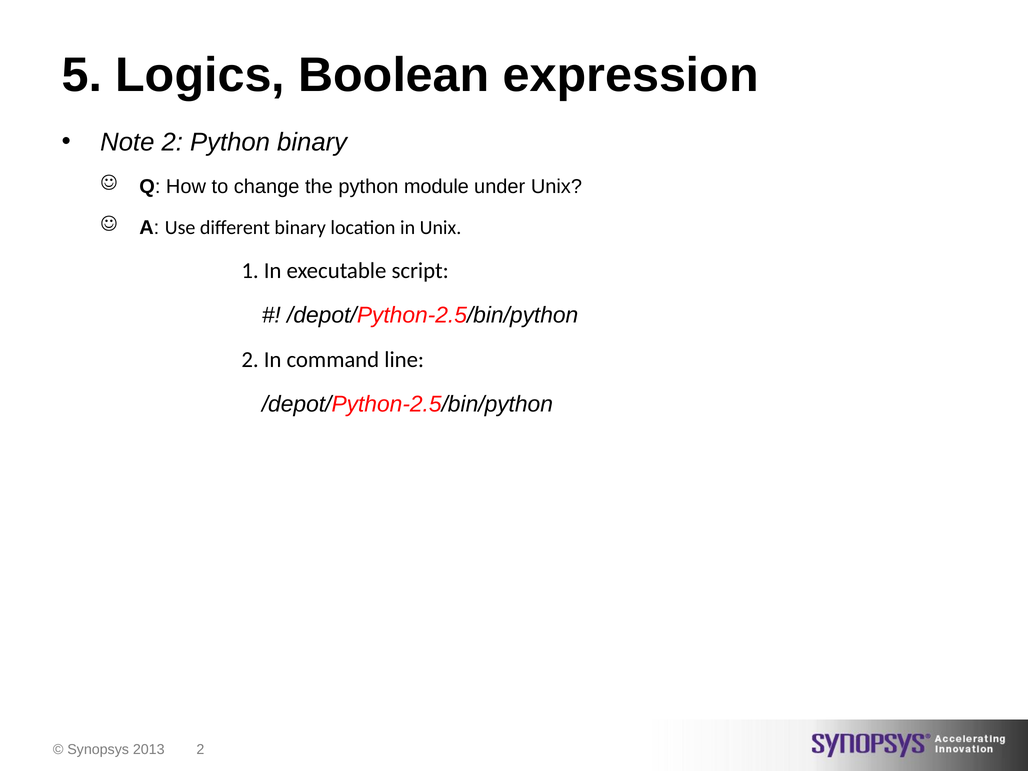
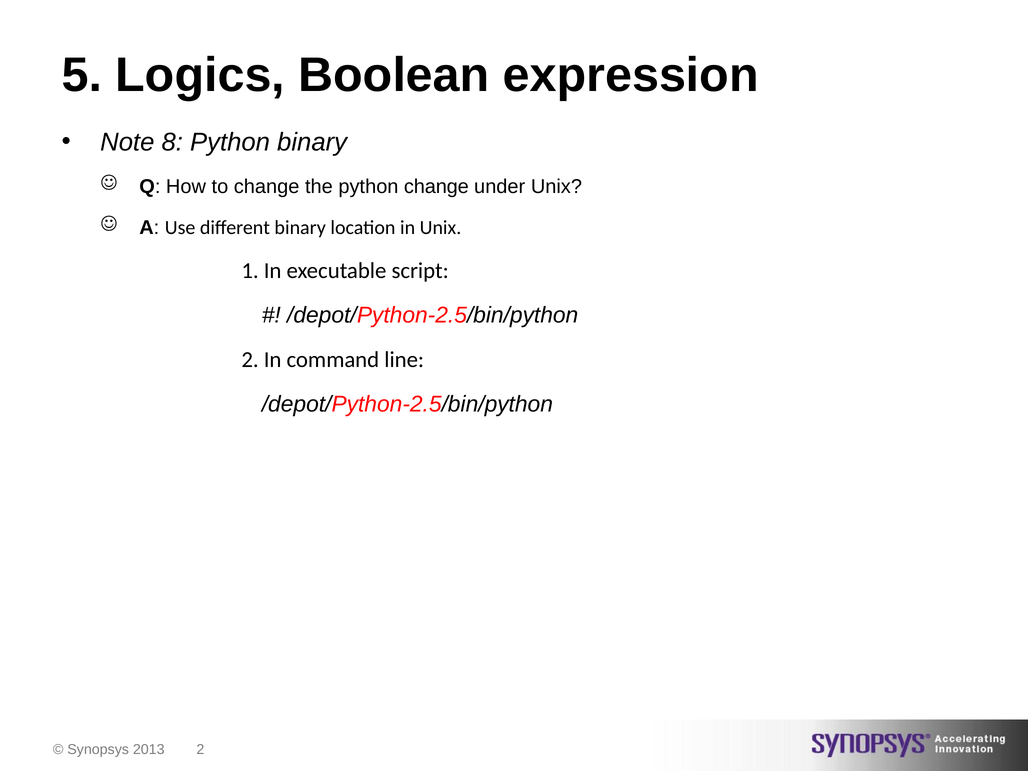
Note 2: 2 -> 8 (172, 142)
python module: module -> change (436, 186)
